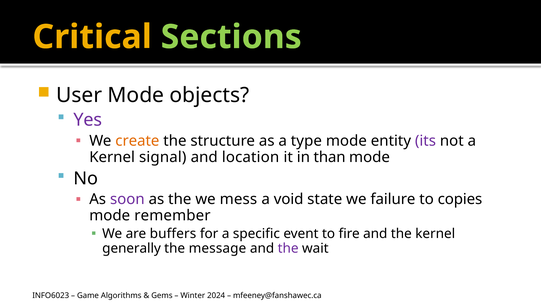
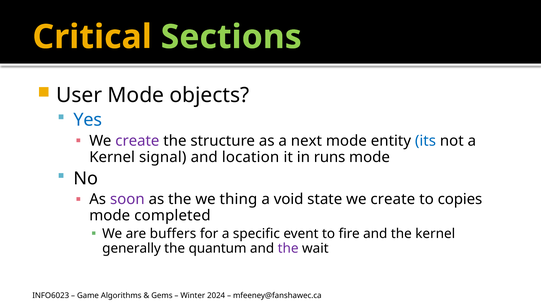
Yes colour: purple -> blue (88, 120)
create colour: orange -> purple (137, 141)
type: type -> next (306, 141)
its colour: purple -> blue (425, 141)
than: than -> runs (330, 157)
mess: mess -> thing (238, 200)
state we failure: failure -> create (393, 200)
remember: remember -> completed (172, 216)
message: message -> quantum (218, 249)
